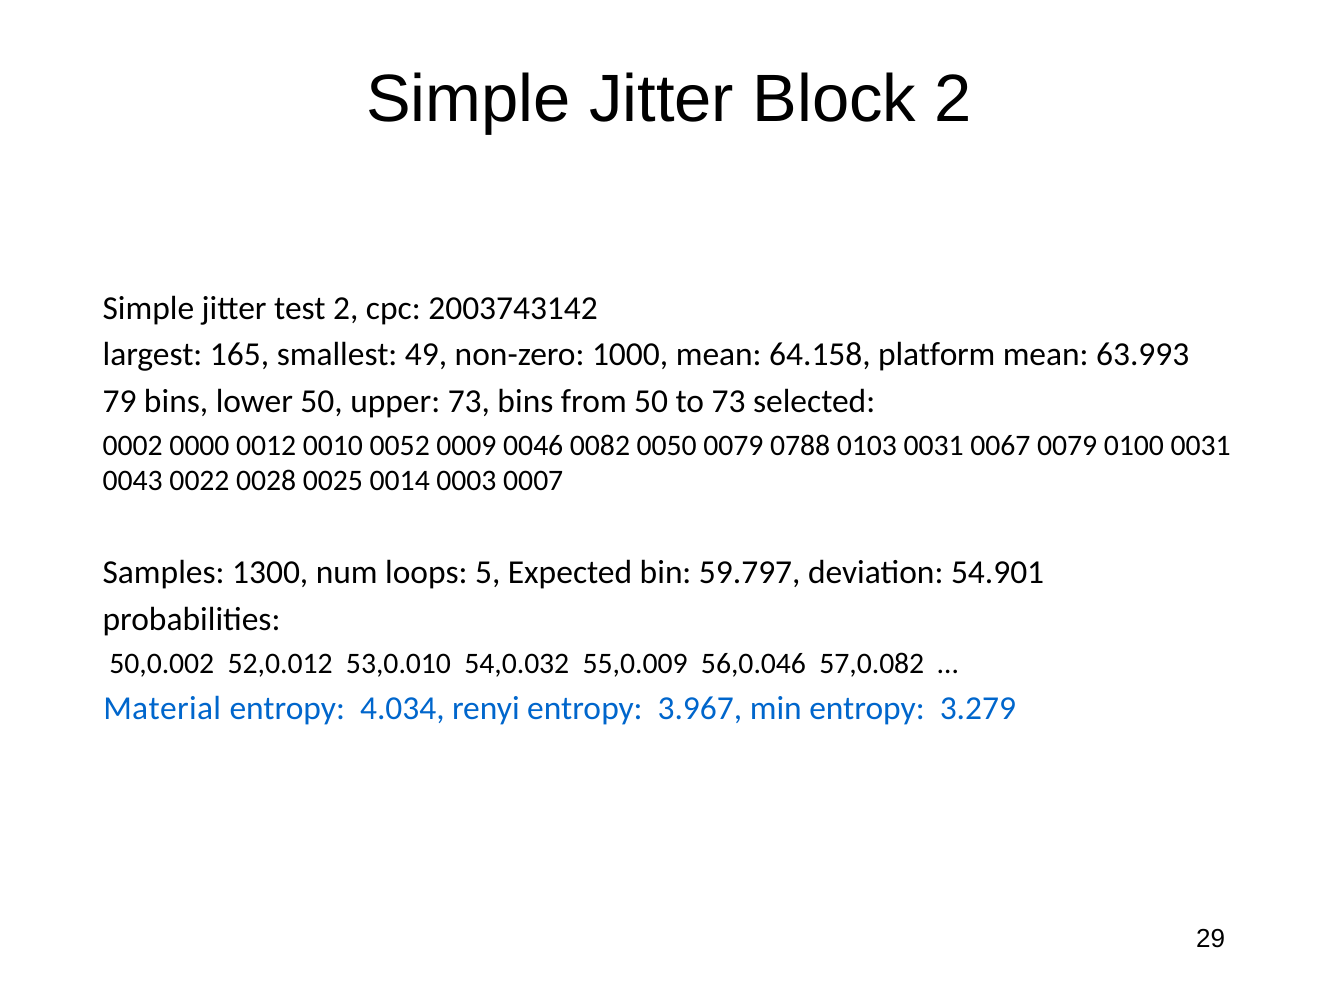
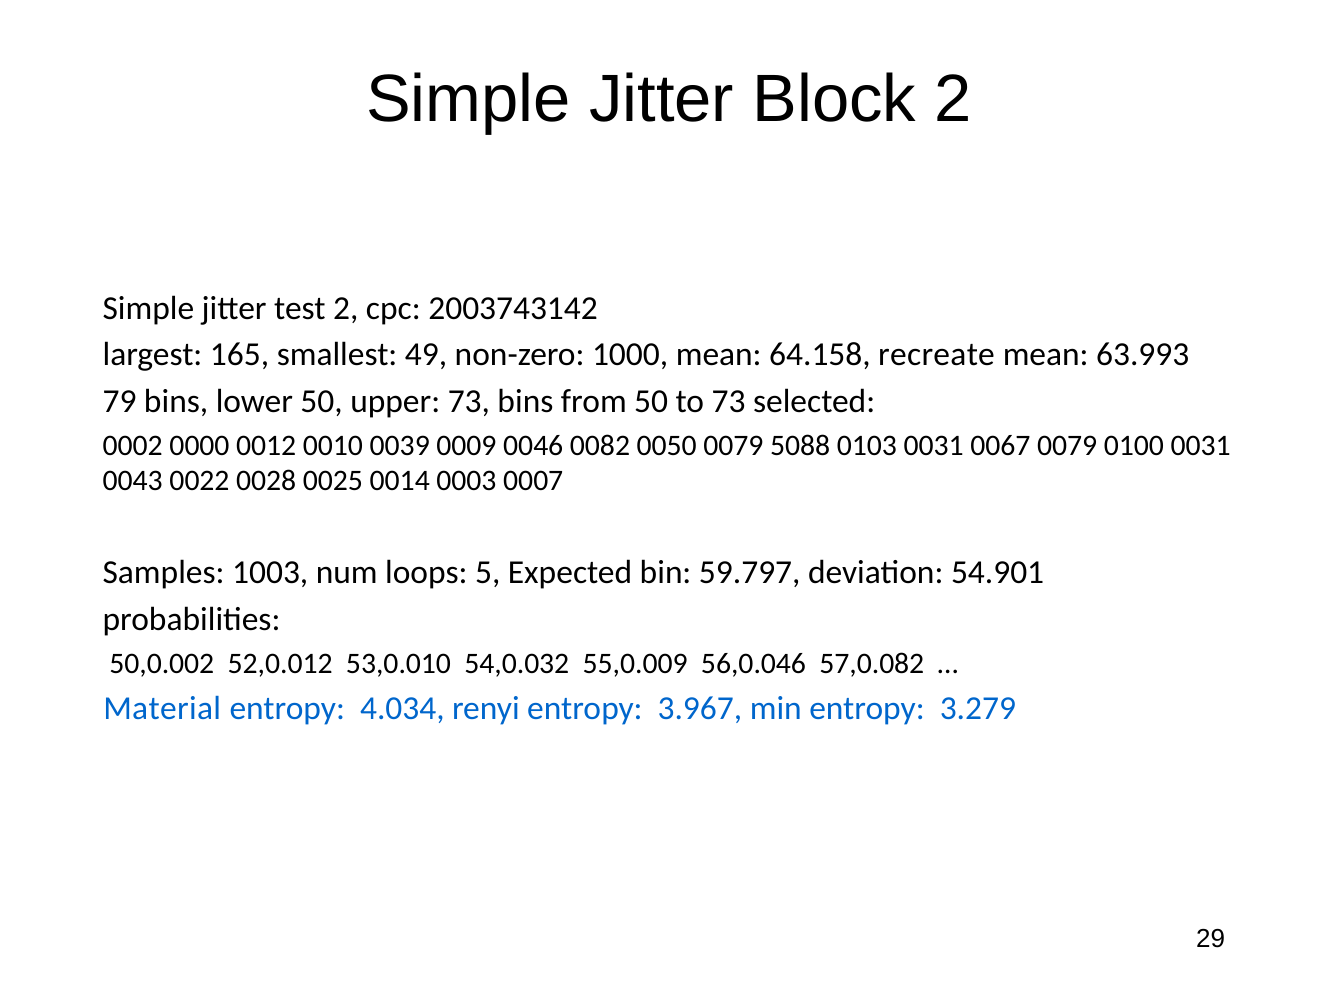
platform: platform -> recreate (937, 355)
0052: 0052 -> 0039 (400, 446)
0788: 0788 -> 5088 (800, 446)
1300: 1300 -> 1003 (270, 573)
